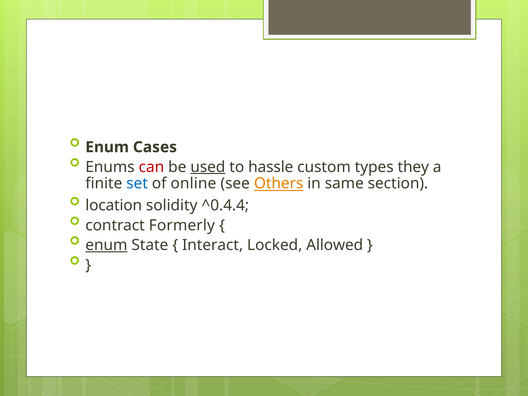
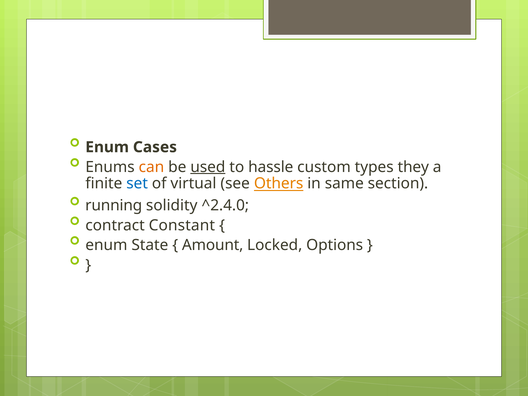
can colour: red -> orange (151, 167)
online: online -> virtual (193, 184)
location: location -> running (114, 206)
^0.4.4: ^0.4.4 -> ^2.4.0 (225, 206)
Formerly: Formerly -> Constant (182, 225)
enum underline: present -> none (106, 245)
Interact: Interact -> Amount (213, 245)
Allowed: Allowed -> Options (335, 245)
